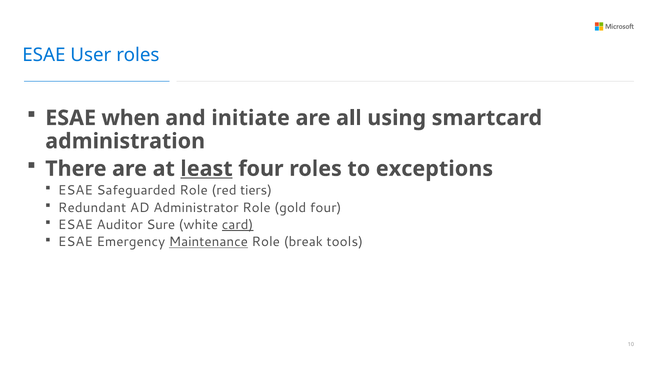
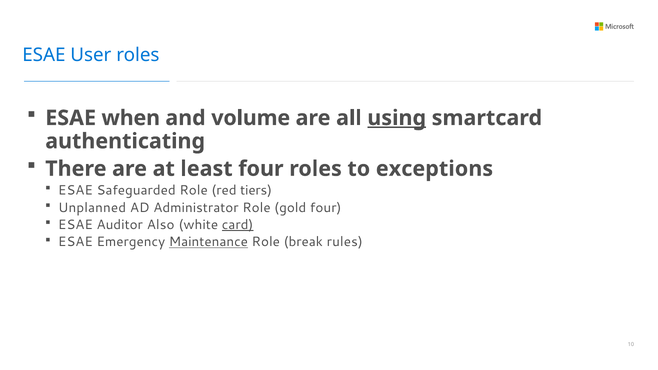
initiate: initiate -> volume (251, 118)
using underline: none -> present (397, 118)
administration: administration -> authenticating (125, 141)
least underline: present -> none (207, 169)
Redundant: Redundant -> Unplanned (92, 208)
Sure: Sure -> Also (161, 225)
tools: tools -> rules (345, 242)
